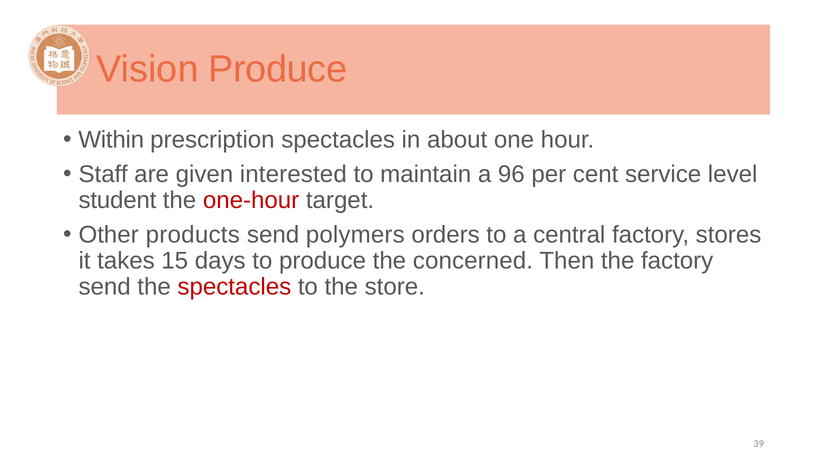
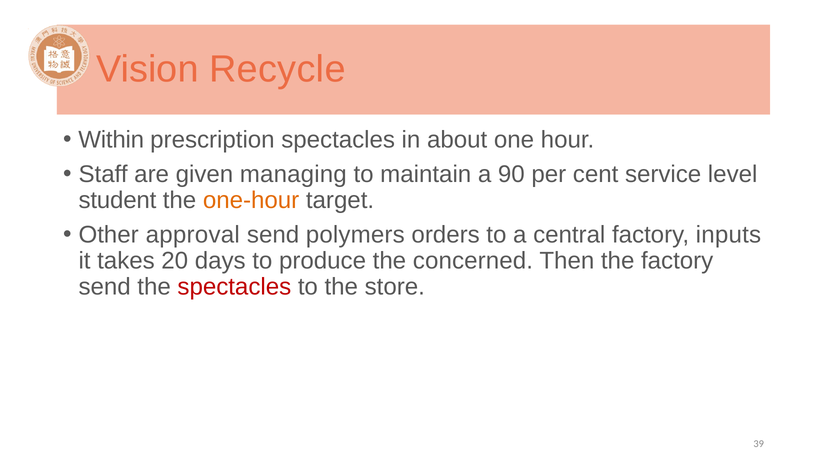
Vision Produce: Produce -> Recycle (277, 69)
interested: interested -> managing (293, 174)
96: 96 -> 90 (511, 174)
one-hour colour: red -> orange (251, 200)
products: products -> approval (193, 235)
stores: stores -> inputs (728, 235)
15: 15 -> 20 (175, 261)
